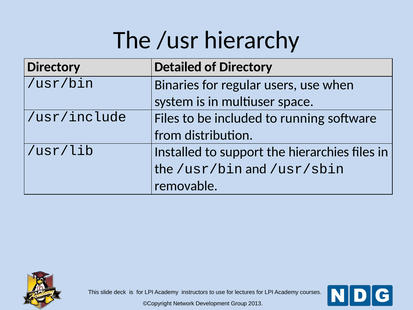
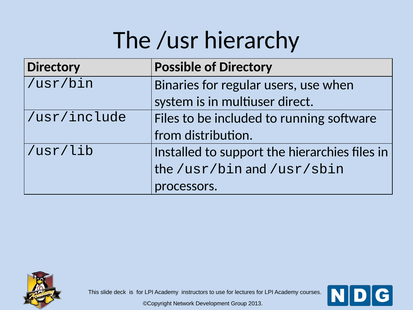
Detailed: Detailed -> Possible (178, 67)
space: space -> direct (296, 102)
removable: removable -> processors (186, 186)
